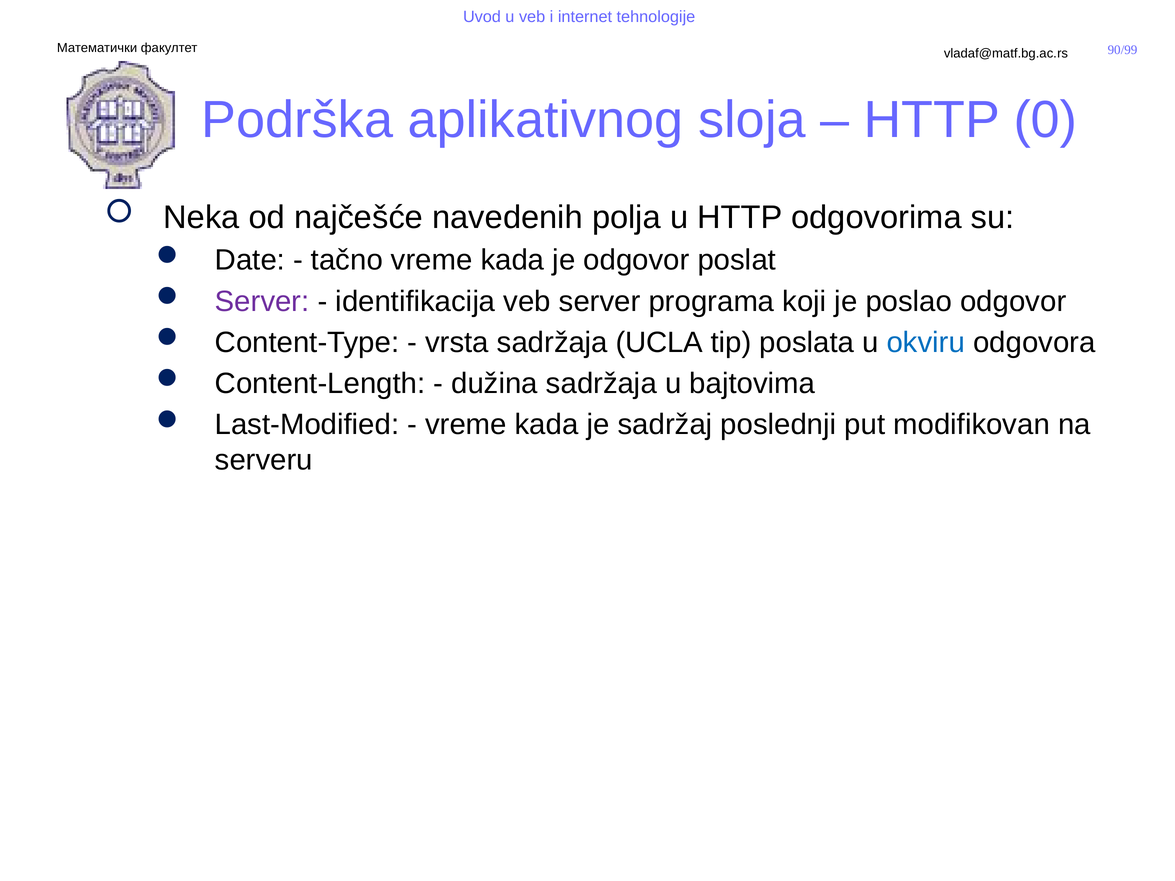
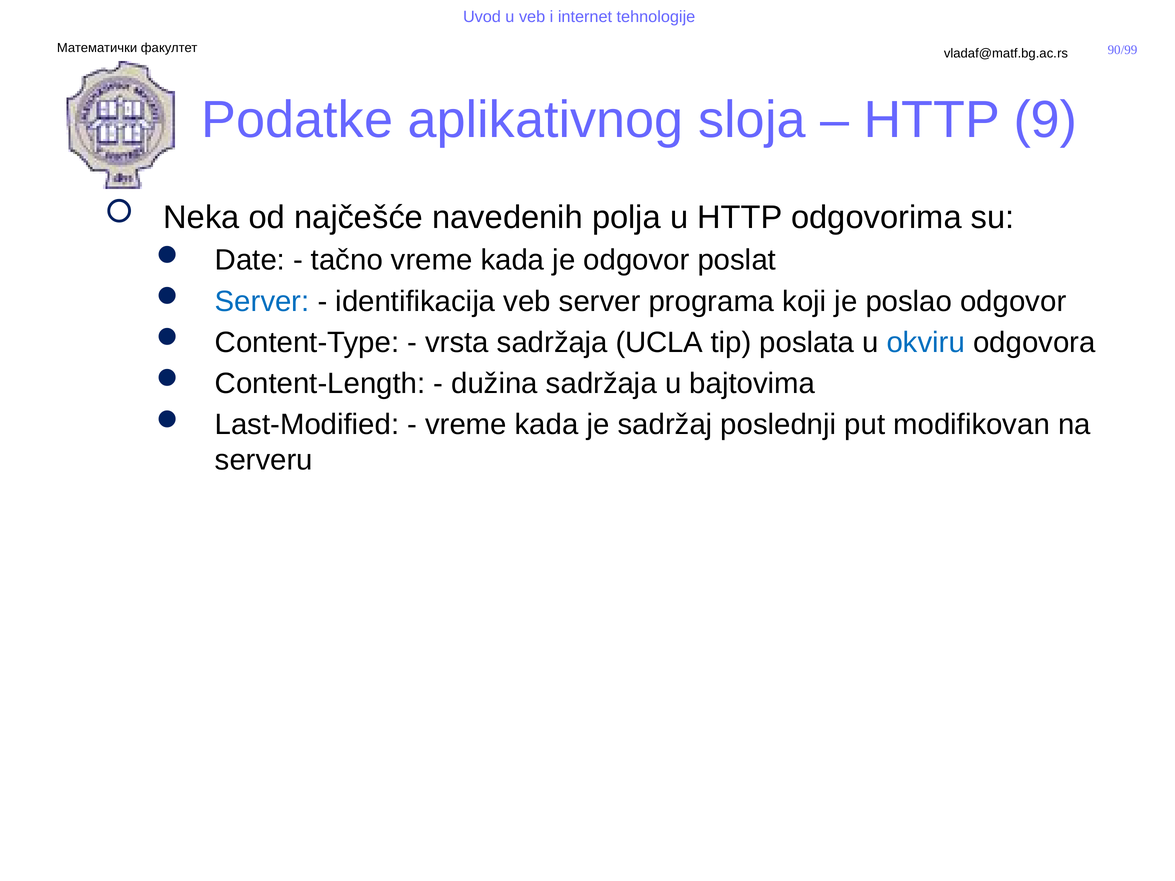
Podrška: Podrška -> Podatke (297, 120)
0: 0 -> 9 (1045, 120)
Server colour: purple -> blue (262, 301)
